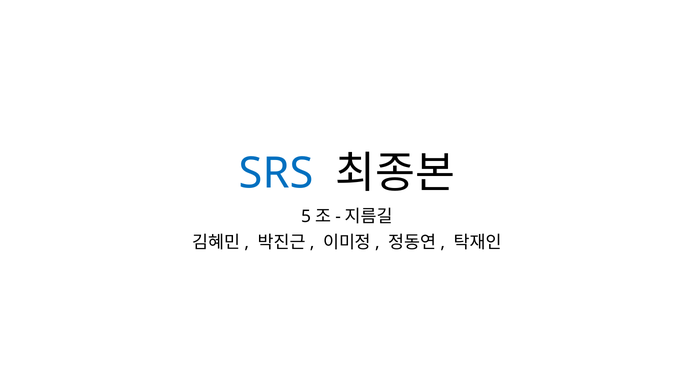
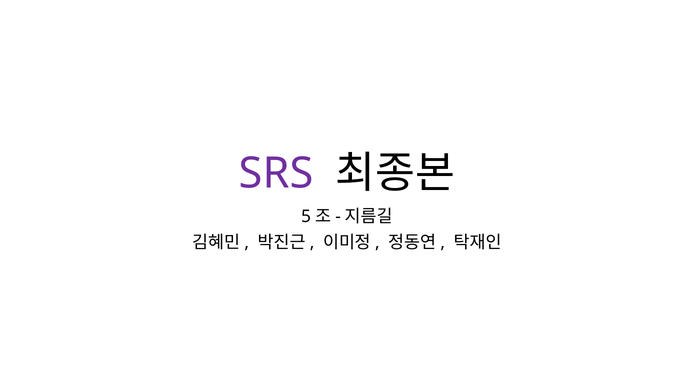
SRS colour: blue -> purple (276, 173)
